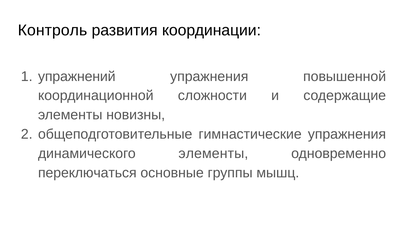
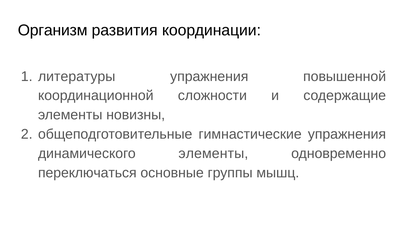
Контроль: Контроль -> Организм (53, 30)
упражнений: упражнений -> литературы (77, 76)
